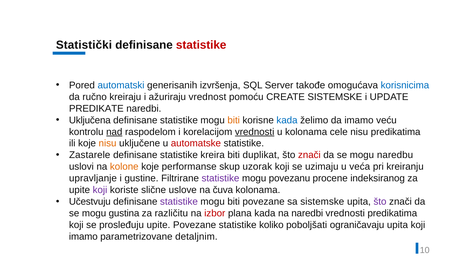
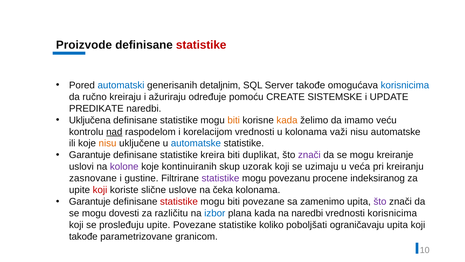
Statistički: Statistički -> Proizvode (84, 45)
izvršenja: izvršenja -> detaljnim (220, 85)
vrednost: vrednost -> određuje (207, 97)
kada colour: blue -> orange (287, 120)
vrednosti underline: present -> none (255, 132)
cele: cele -> važi (339, 132)
nisu predikatima: predikatima -> automatske (396, 132)
automatske colour: red -> blue (196, 143)
Zastarele: Zastarele -> Garantuje (90, 155)
znači colour: red -> purple (309, 155)
naredbu: naredbu -> kreiranje (395, 155)
kolone colour: orange -> purple (124, 166)
performanse: performanse -> kontinuiranih (189, 166)
upravljanje: upravljanje -> zasnovane (93, 178)
koji colour: purple -> red (100, 190)
čuva: čuva -> čeka (223, 190)
Učestvuju: Učestvuju -> Garantuje (90, 201)
statistike colour: purple -> red (179, 201)
sa sistemske: sistemske -> zamenimo (322, 201)
gustina: gustina -> dovesti (124, 213)
izbor colour: red -> blue (215, 213)
vrednosti predikatima: predikatima -> korisnicima (392, 213)
imamo: imamo -> takođe (83, 236)
detaljnim: detaljnim -> granicom (196, 236)
